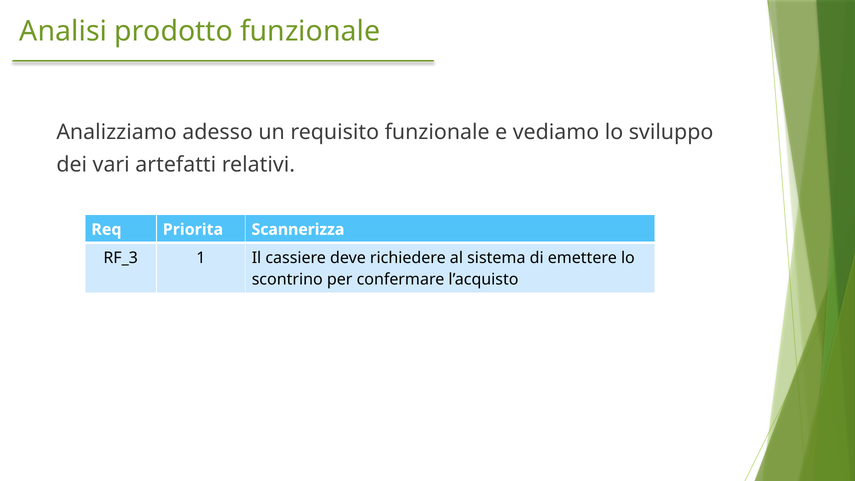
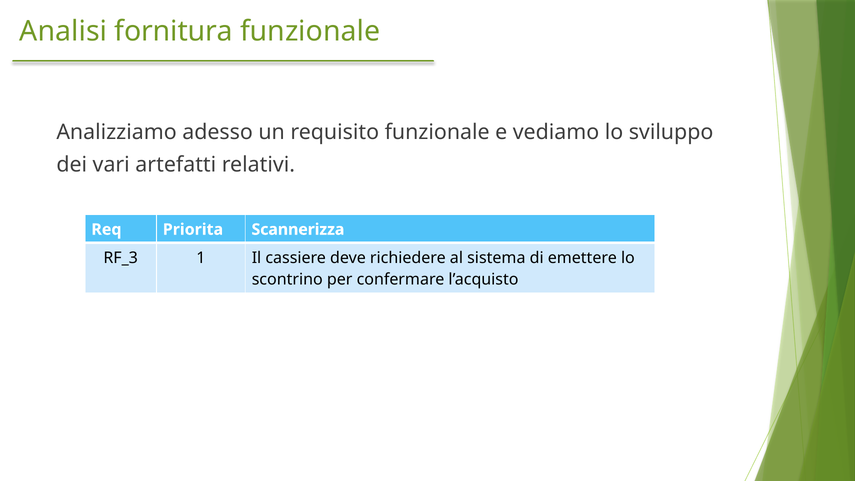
prodotto: prodotto -> fornitura (174, 31)
